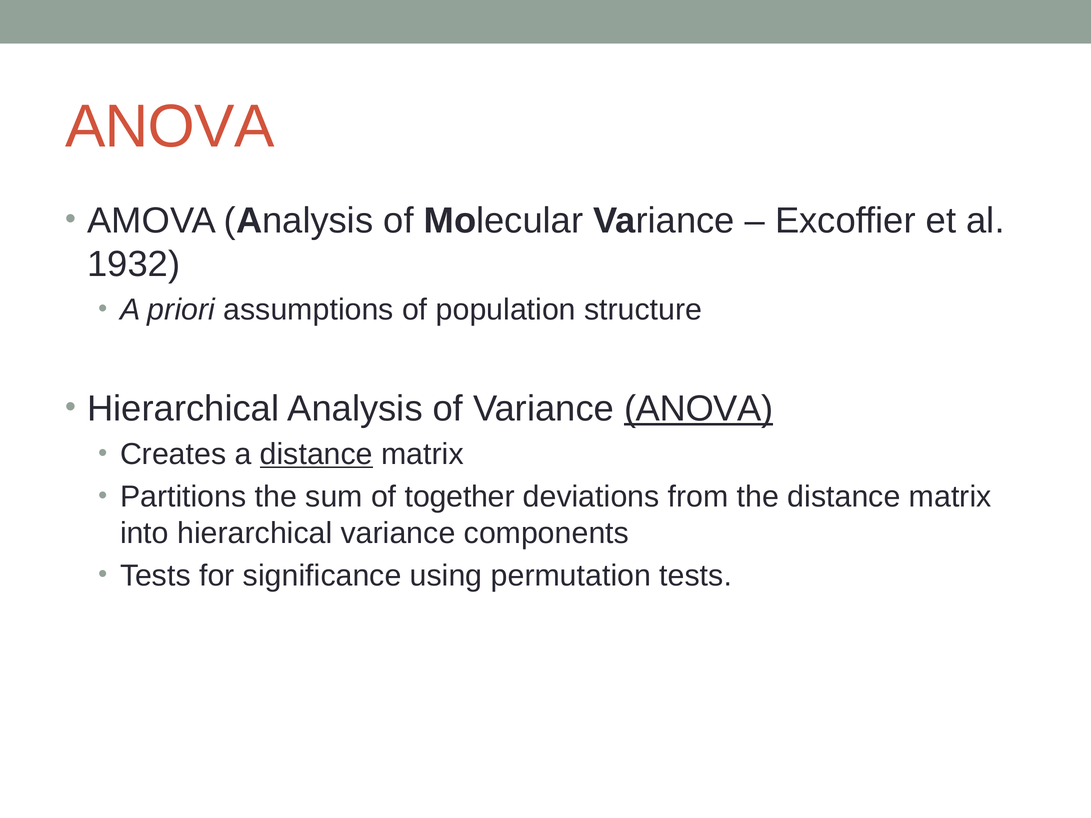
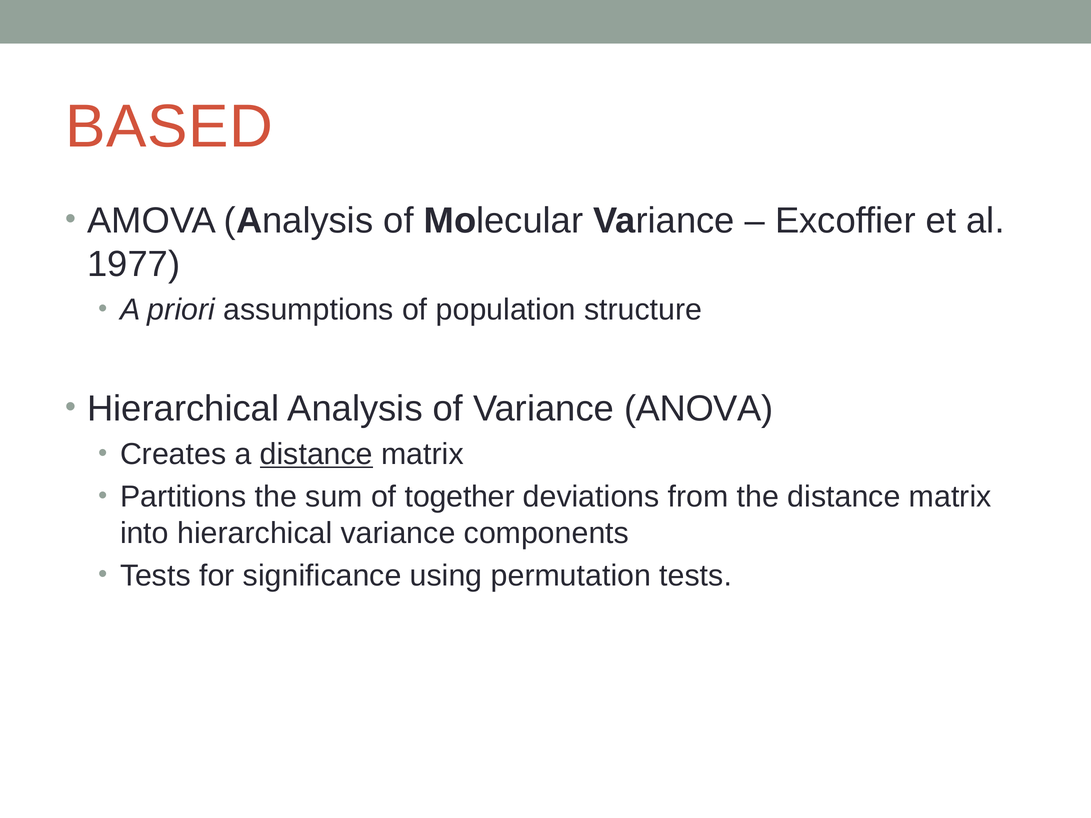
ANOVA: ANOVA -> BASED (169, 127)
1932: 1932 -> 1977 (134, 264)
ANOVA underline: present -> none (699, 409)
